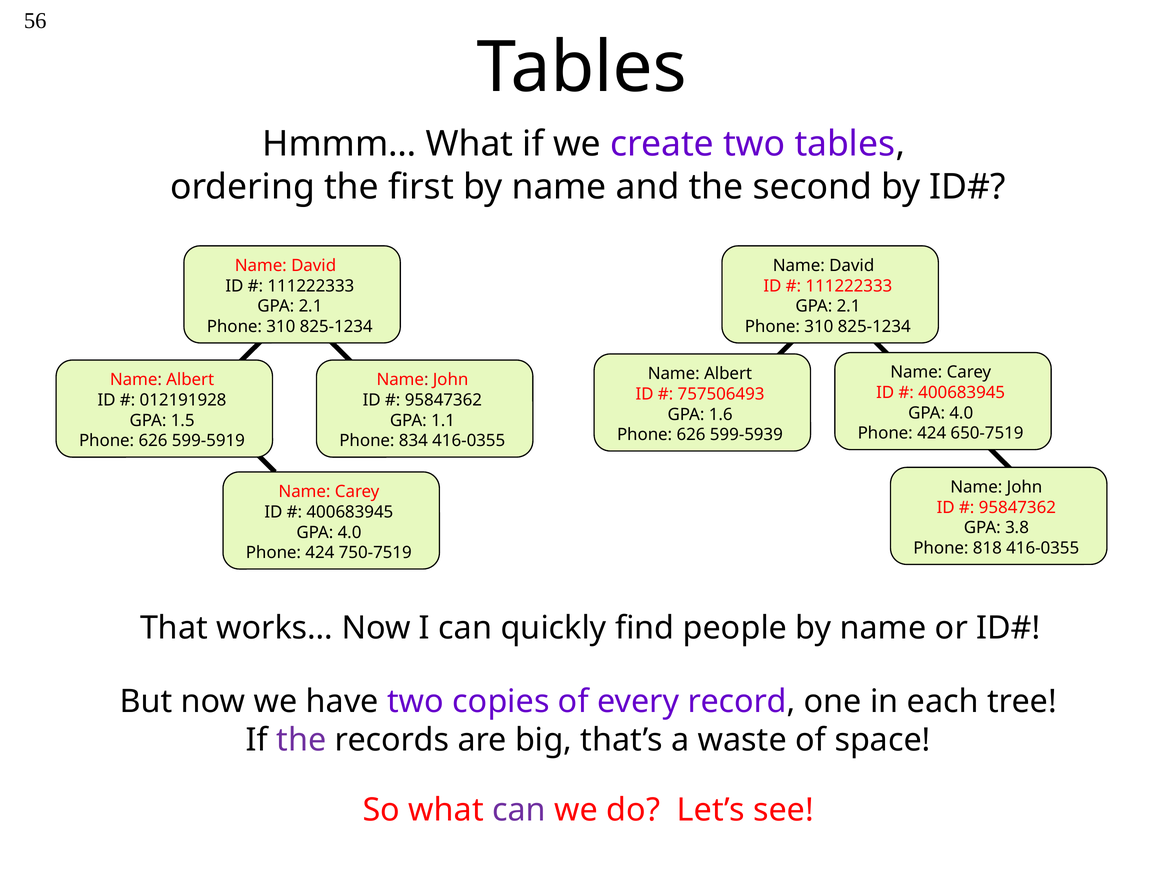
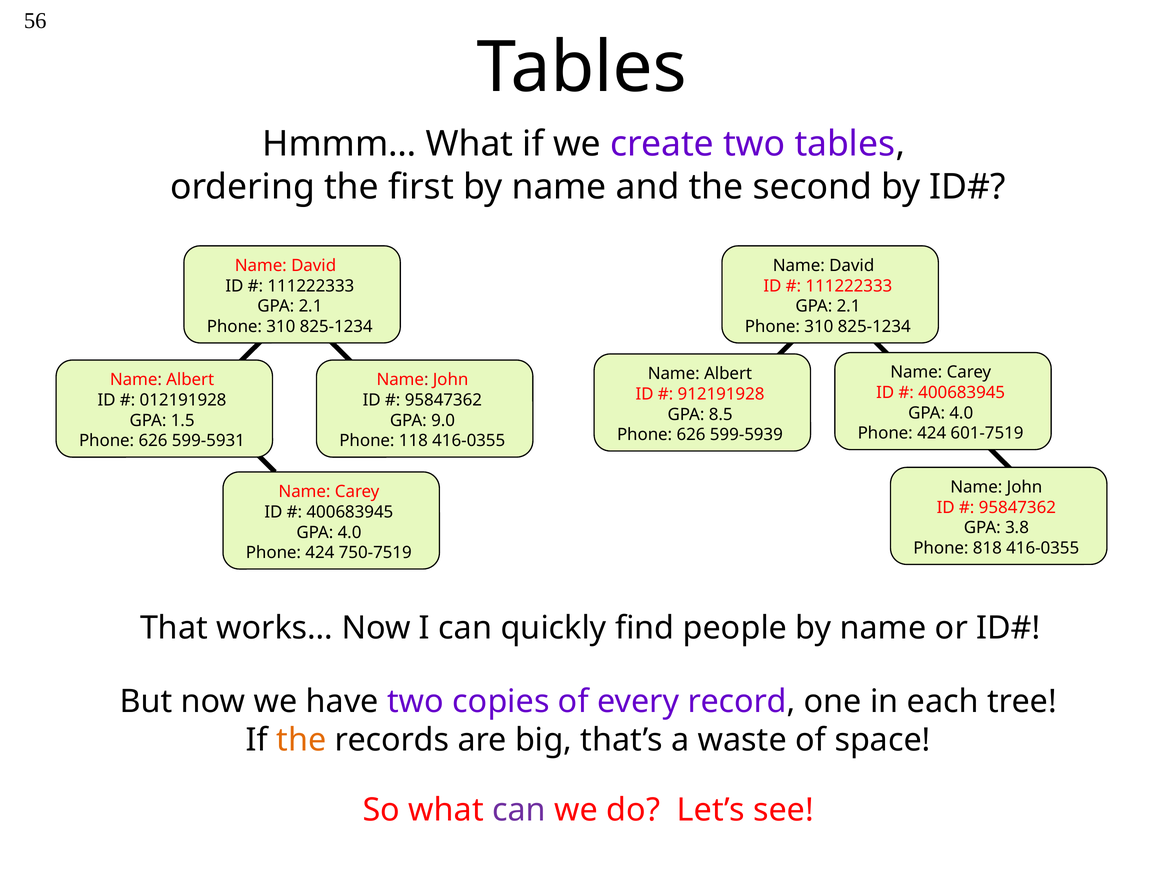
757506493: 757506493 -> 912191928 (721, 394)
1.6: 1.6 -> 8.5 (721, 414)
1.1: 1.1 -> 9.0 (443, 421)
650-7519: 650-7519 -> 601-7519 (987, 433)
599-5919: 599-5919 -> 599-5931 (208, 441)
834: 834 -> 118 (413, 441)
the colour: purple -> orange (301, 740)
